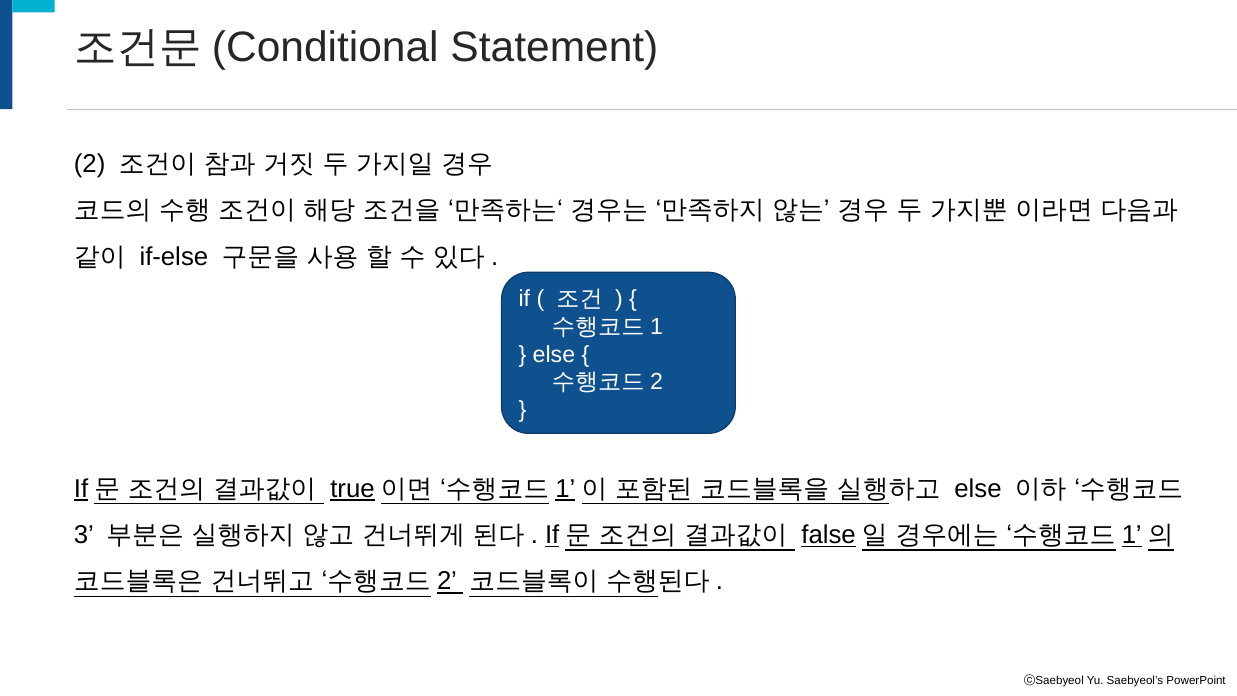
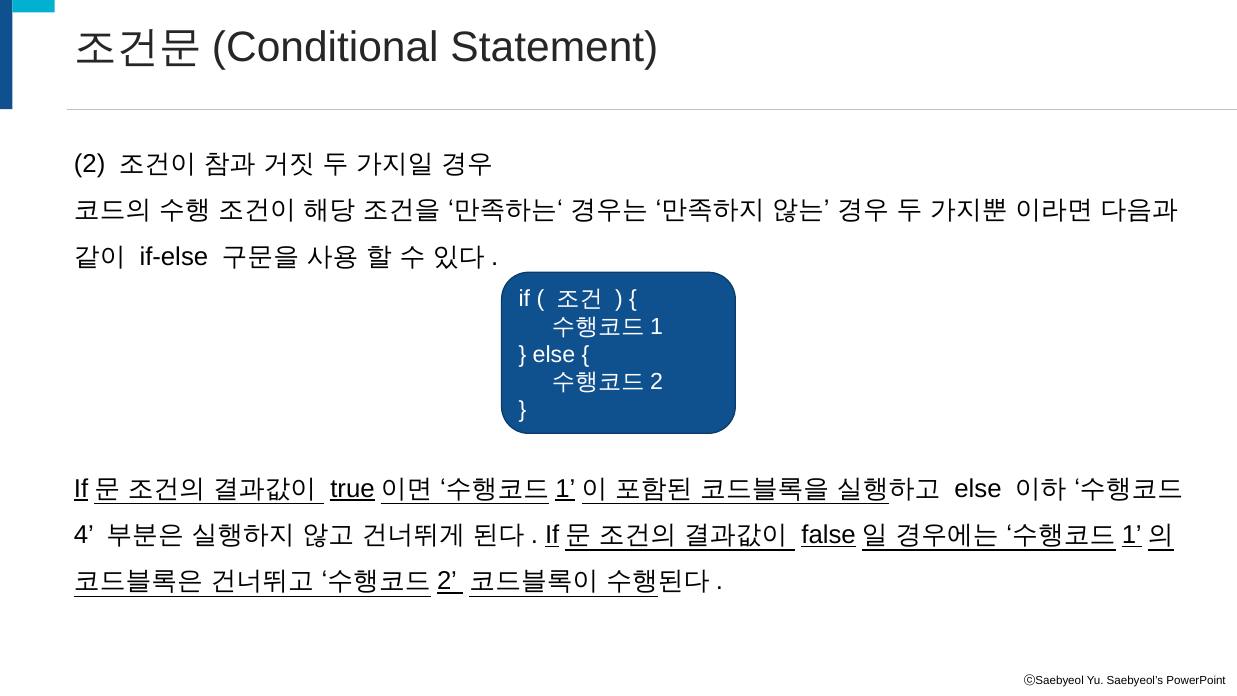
3: 3 -> 4 (84, 535)
